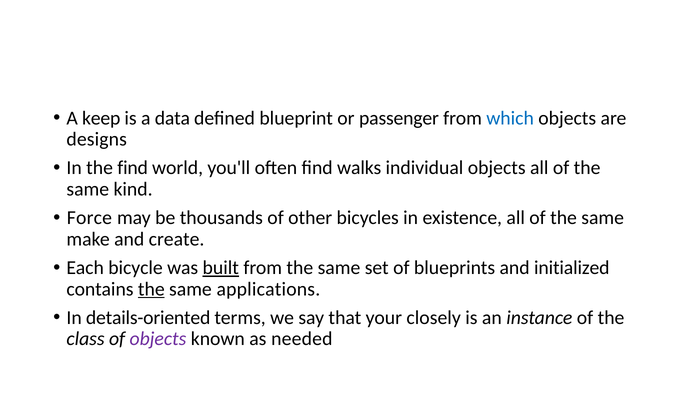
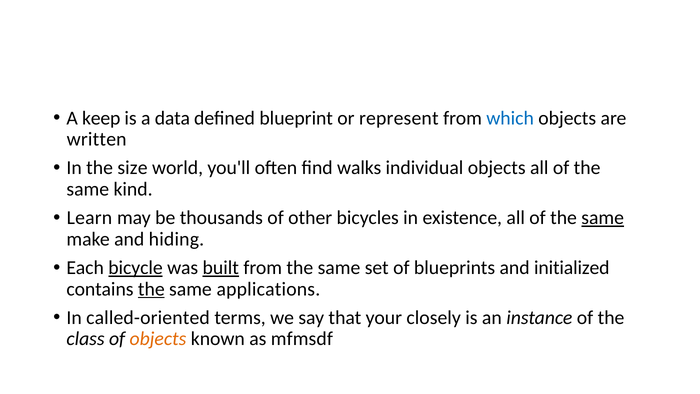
passenger: passenger -> represent (399, 118)
designs: designs -> written (97, 139)
the find: find -> size (132, 168)
Force: Force -> Learn (89, 218)
same underline: none -> present (603, 218)
create: create -> hiding (176, 239)
bicycle underline: none -> present (136, 268)
details-oriented: details-oriented -> called-oriented (148, 317)
objects colour: purple -> orange (158, 339)
needed: needed -> mfmsdf (302, 339)
